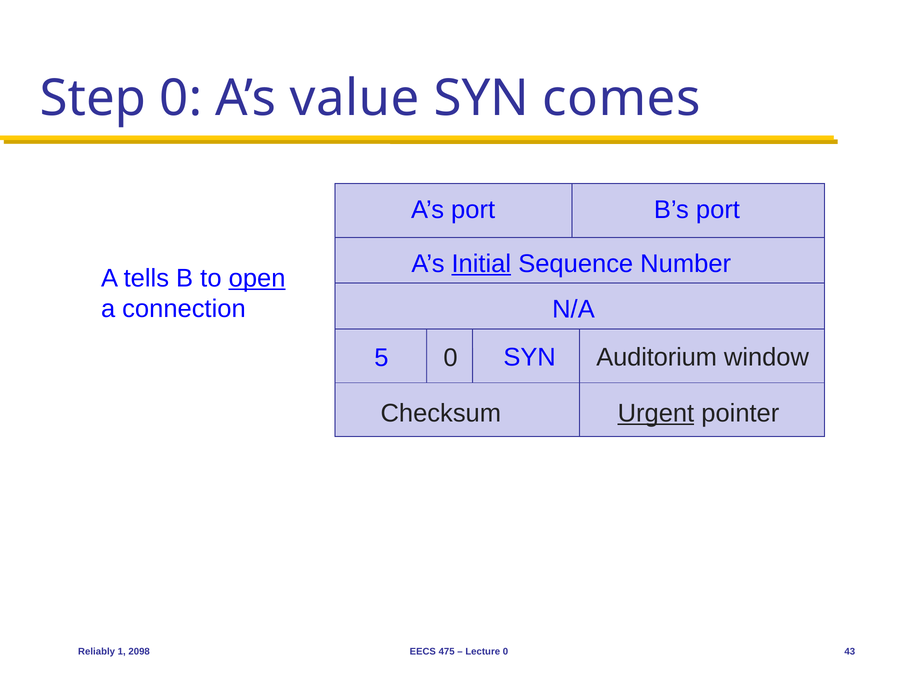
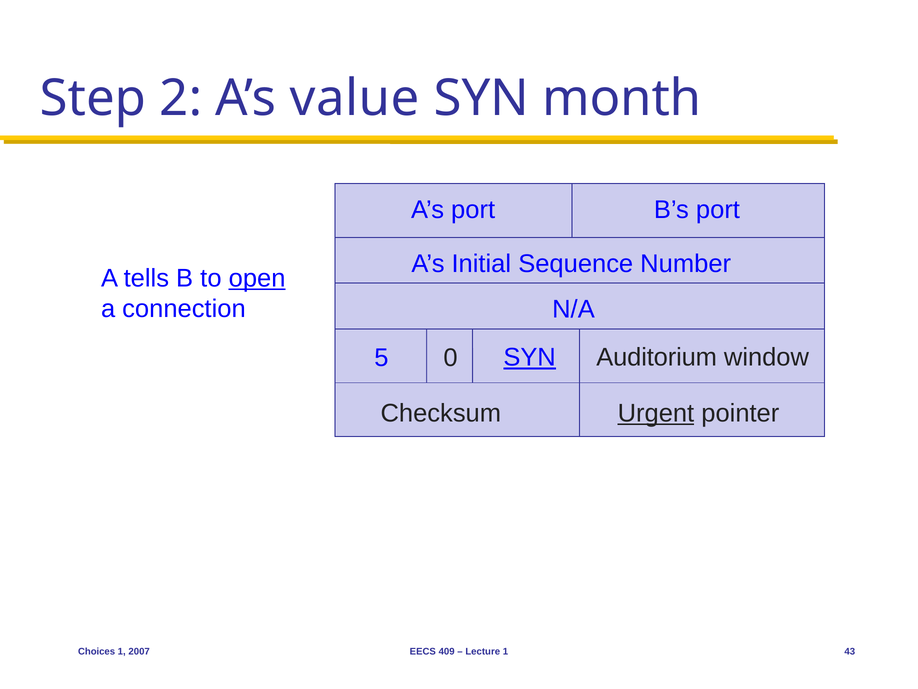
Step 0: 0 -> 2 (181, 98)
comes: comes -> month (622, 98)
Initial underline: present -> none (481, 263)
SYN underline: none -> present (530, 357)
Reliably: Reliably -> Choices (97, 651)
2098: 2098 -> 2007 (139, 651)
475: 475 -> 409 (447, 651)
Lecture 0: 0 -> 1 (506, 651)
